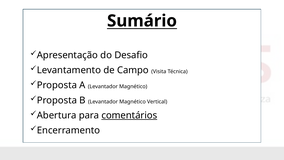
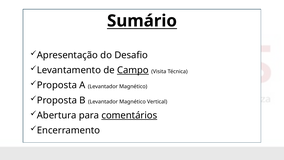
Campo underline: none -> present (133, 70)
